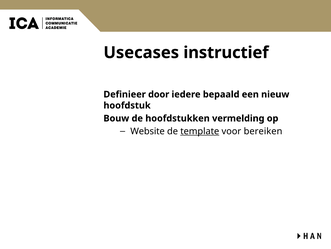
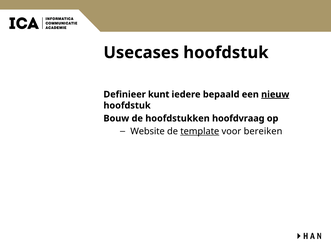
Usecases instructief: instructief -> hoofdstuk (226, 52)
door: door -> kunt (159, 94)
nieuw underline: none -> present (275, 94)
vermelding: vermelding -> hoofdvraag (238, 118)
